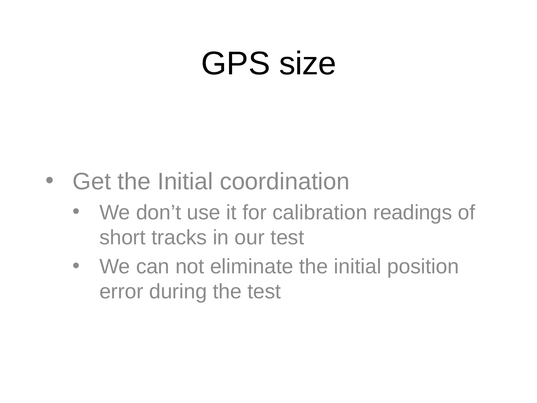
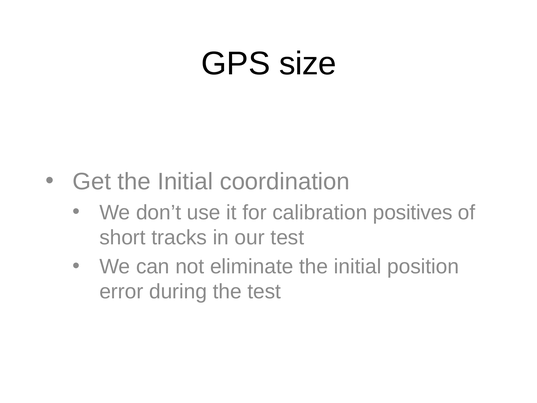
readings: readings -> positives (413, 212)
